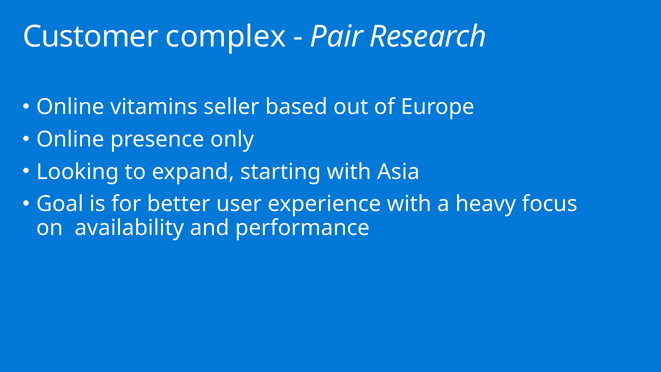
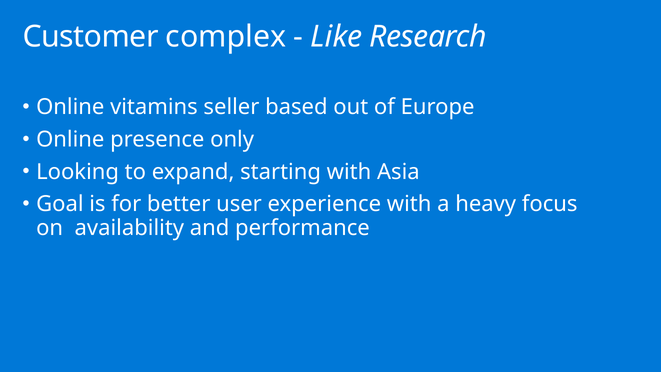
Pair: Pair -> Like (336, 37)
